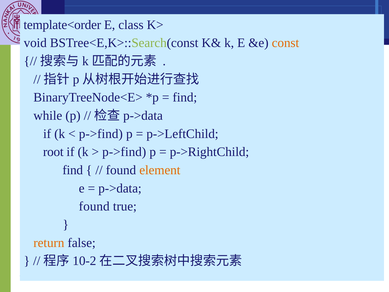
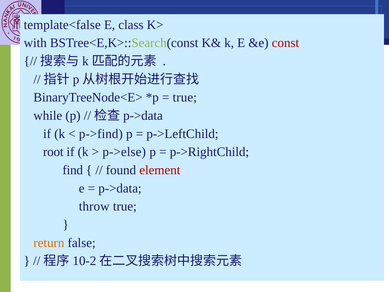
template<order: template<order -> template<false (62, 25)
void: void -> with (35, 43)
const colour: orange -> red (285, 43)
find: find -> true (185, 97)
p->find: p->find -> p->else (124, 152)
element colour: orange -> red (160, 170)
found: found -> throw (94, 206)
